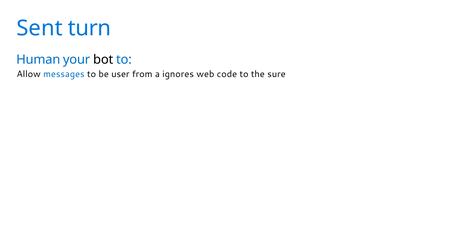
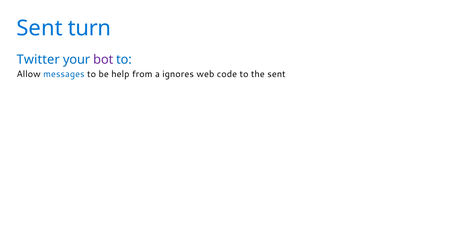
Human: Human -> Twitter (38, 60)
bot colour: black -> purple (103, 60)
user: user -> help (120, 74)
the sure: sure -> sent (276, 74)
